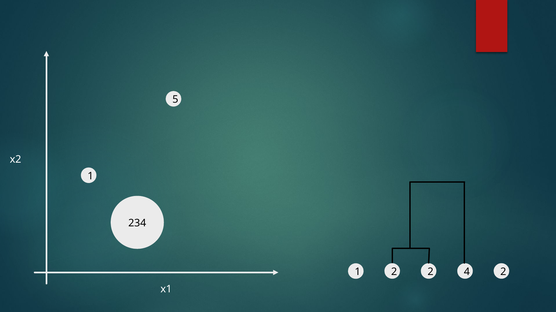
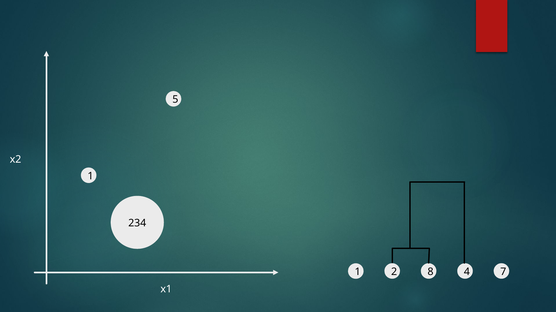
2 2: 2 -> 8 (430, 272)
4 2: 2 -> 7 (503, 272)
